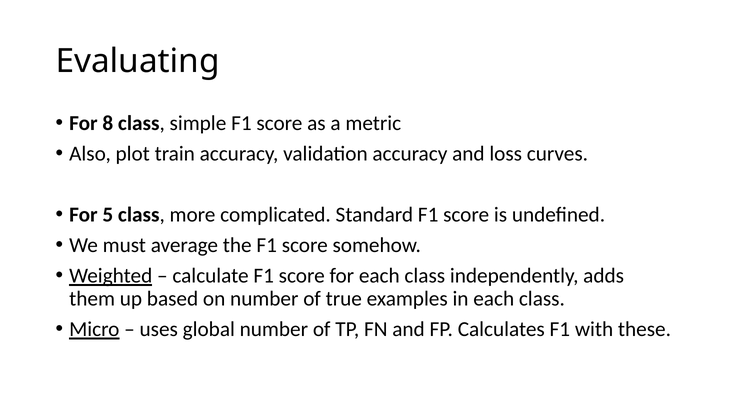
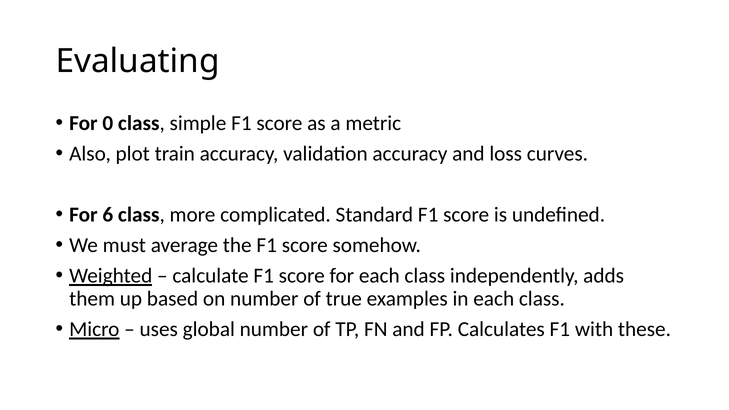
8: 8 -> 0 (108, 123)
5: 5 -> 6 (108, 215)
